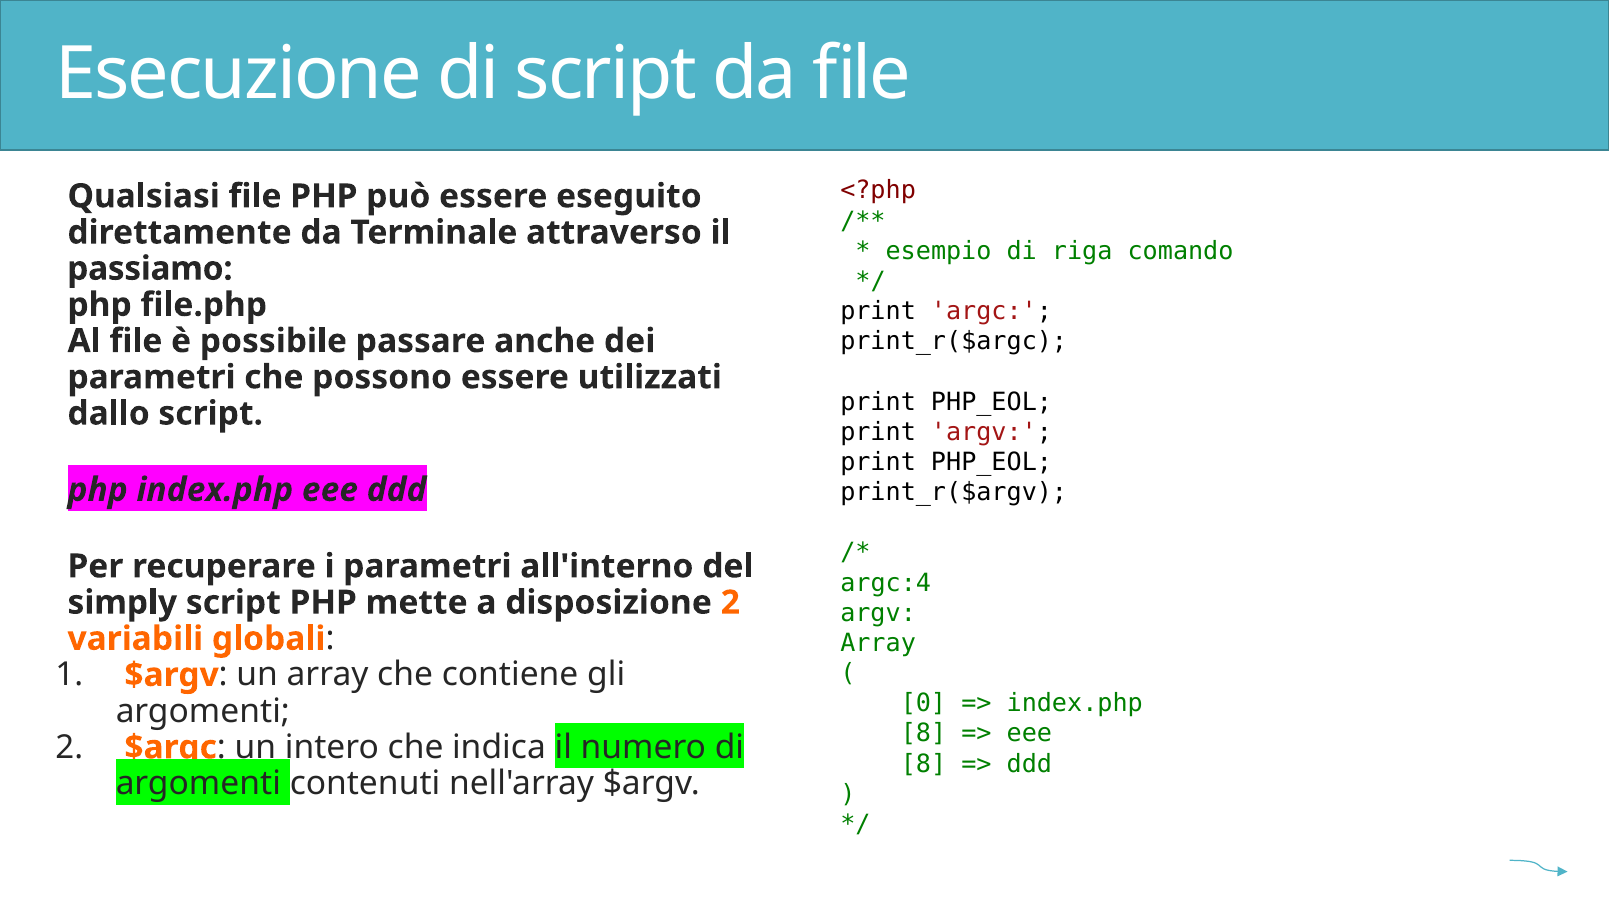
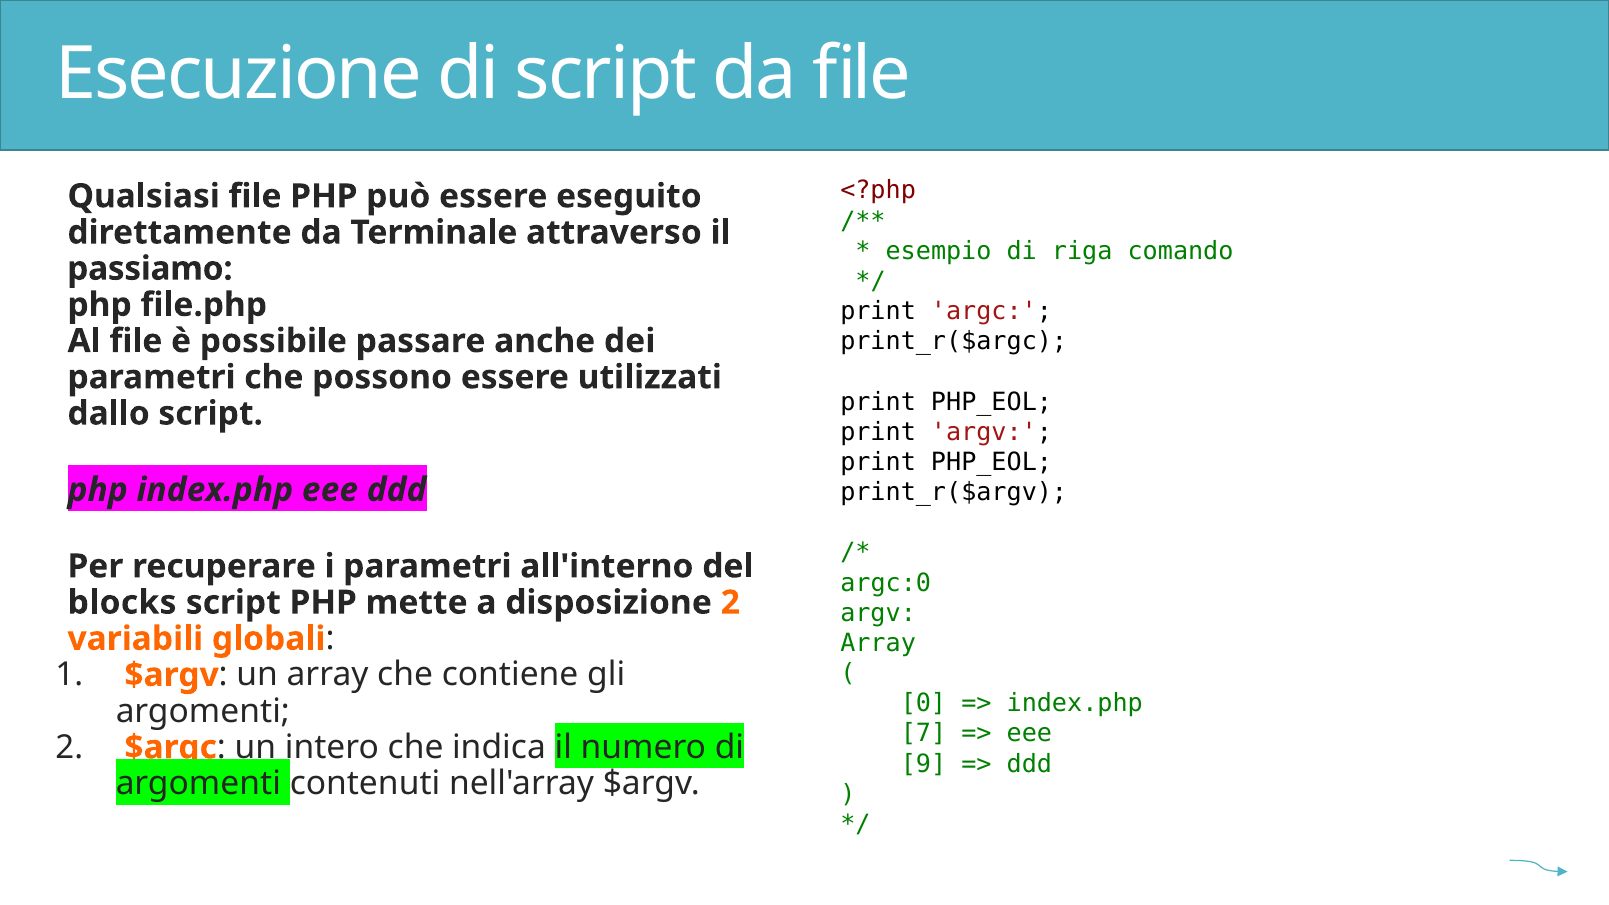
argc:4: argc:4 -> argc:0 (886, 583)
simply: simply -> blocks (122, 603)
8: 8 -> 7 (923, 734)
8: 8 -> 9 (923, 764)
